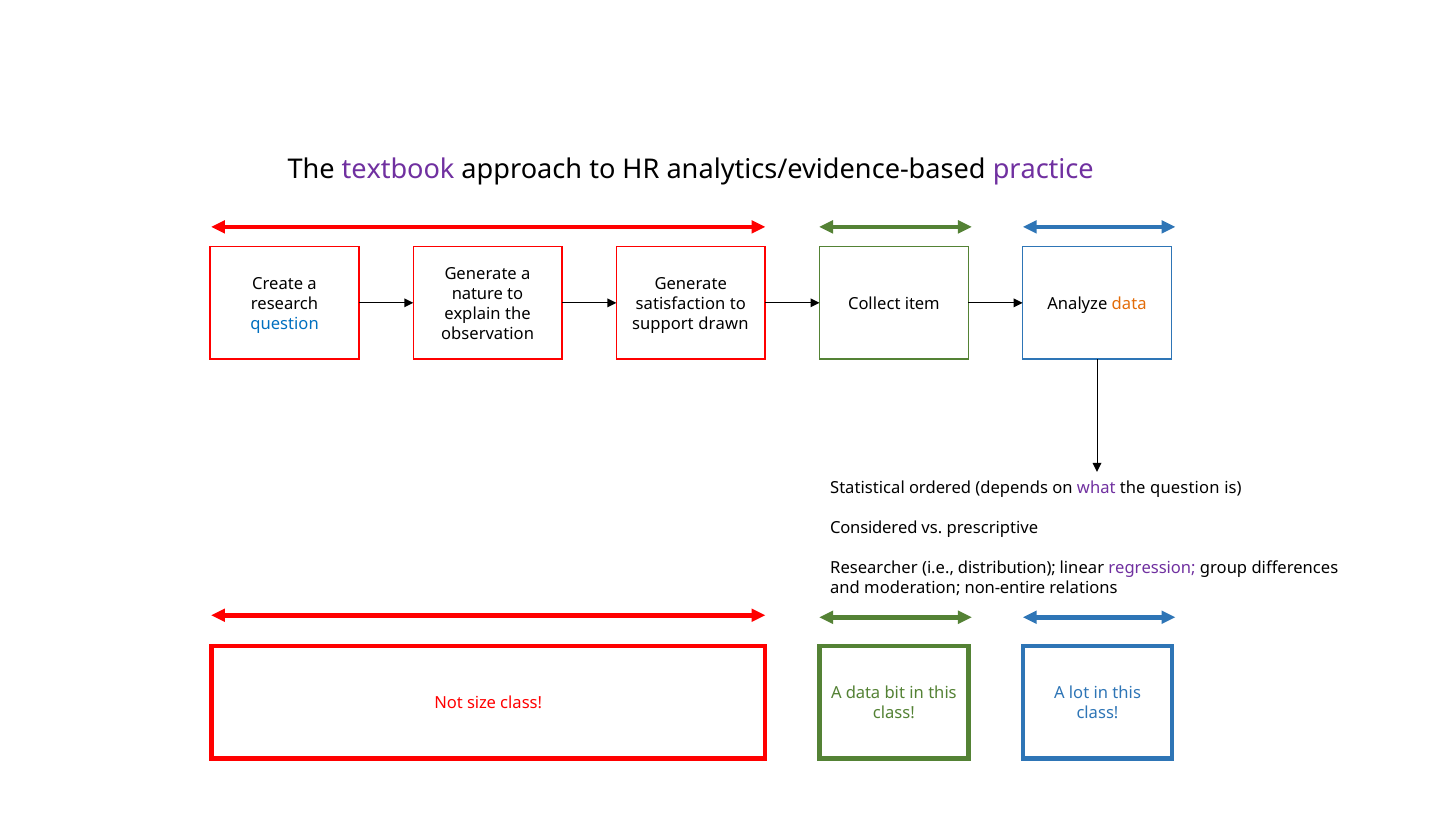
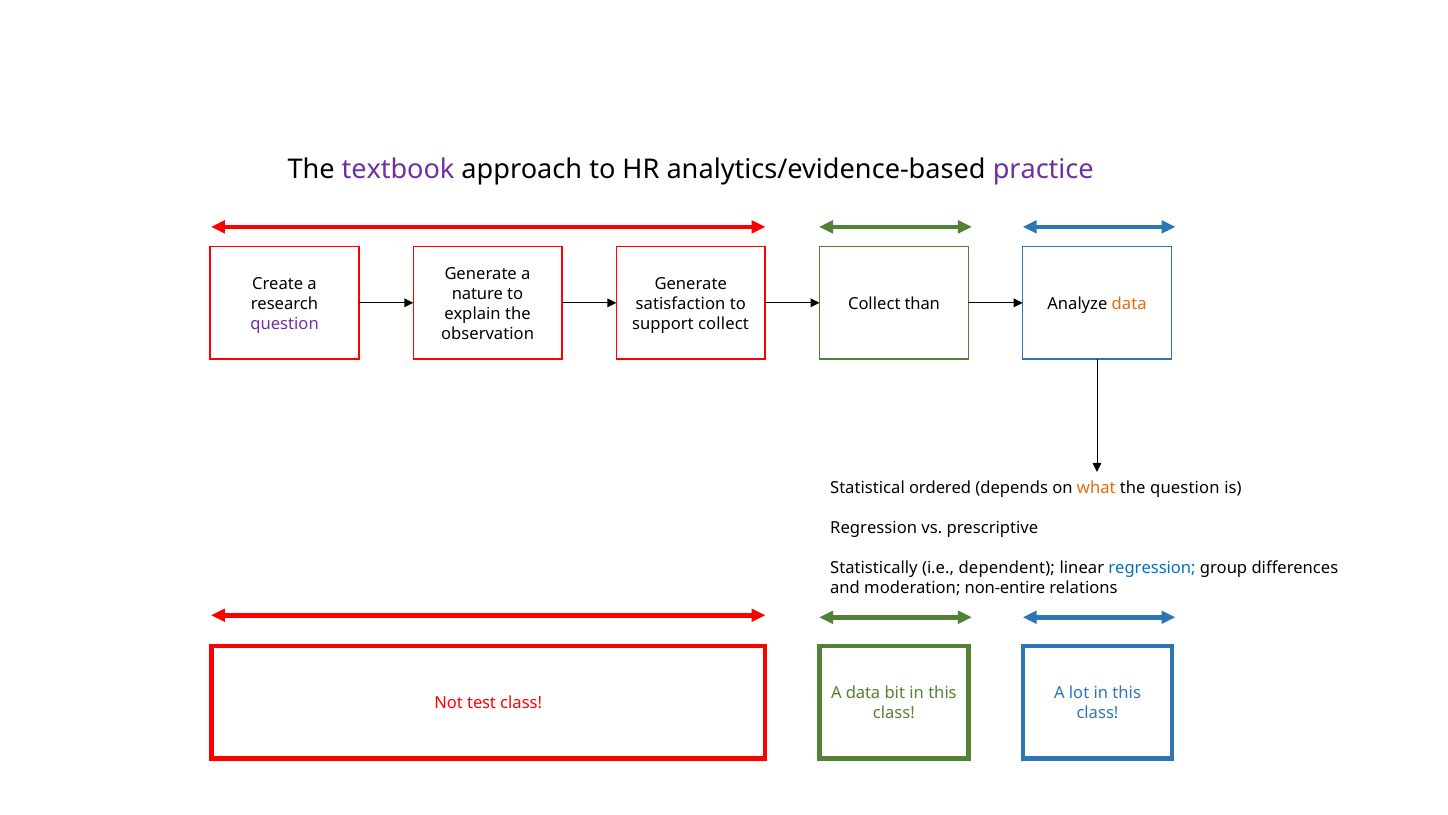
item: item -> than (922, 304)
question colour: blue -> purple (285, 324)
support drawn: drawn -> collect (724, 324)
what colour: purple -> orange (1096, 488)
Considered: Considered -> Regression (874, 528)
Researcher: Researcher -> Statistically (874, 568)
distribution: distribution -> dependent (1007, 568)
regression colour: purple -> blue (1152, 568)
size: size -> test (482, 703)
